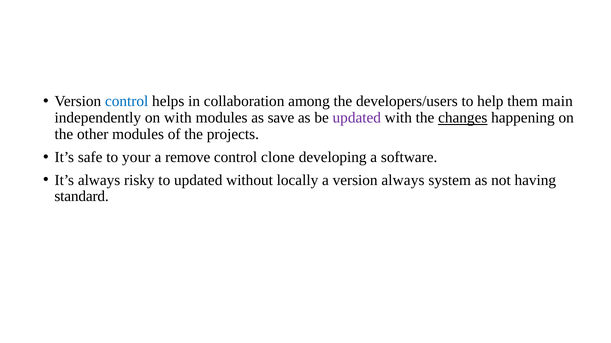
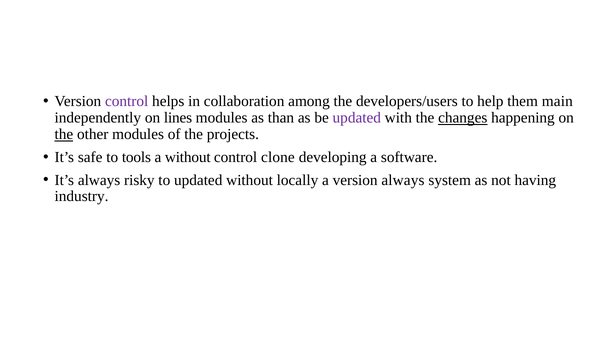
control colour: blue -> purple (127, 102)
on with: with -> lines (178, 118)
save: save -> than (281, 118)
the underline: none -> present (64, 135)
your: your -> tools (136, 157)
a remove: remove -> without (188, 157)
standard: standard -> industry (82, 197)
